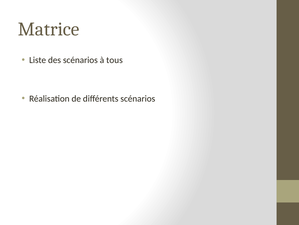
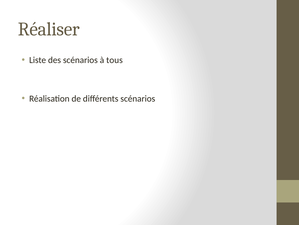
Matrice: Matrice -> Réaliser (49, 29)
